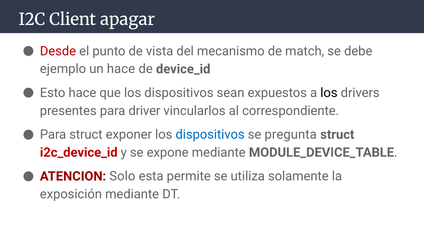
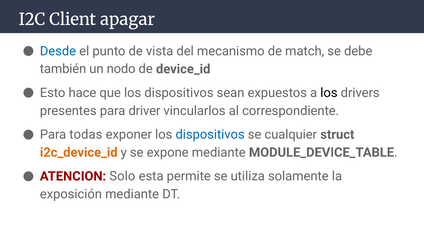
Desde colour: red -> blue (58, 51)
ejemplo: ejemplo -> también (63, 69)
un hace: hace -> nodo (121, 69)
Para struct: struct -> todas (86, 134)
pregunta: pregunta -> cualquier (291, 134)
i2c_device_id colour: red -> orange (79, 152)
